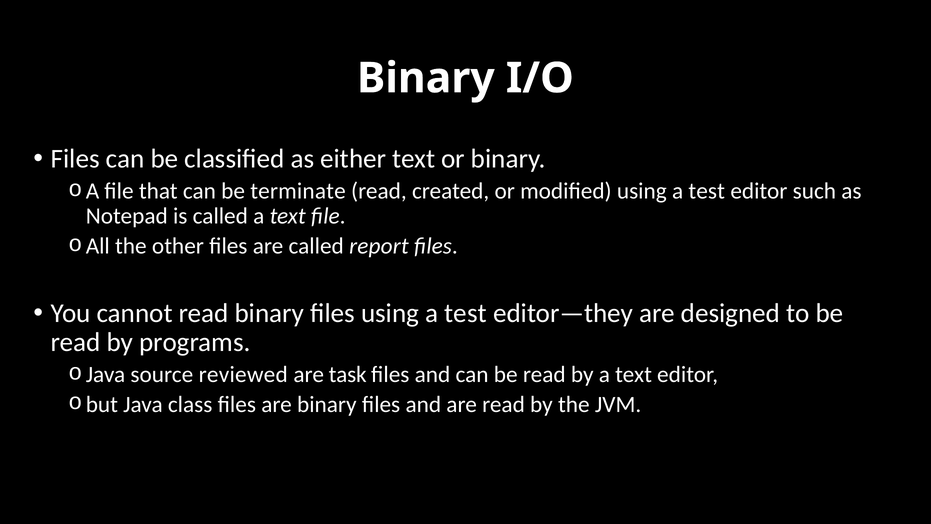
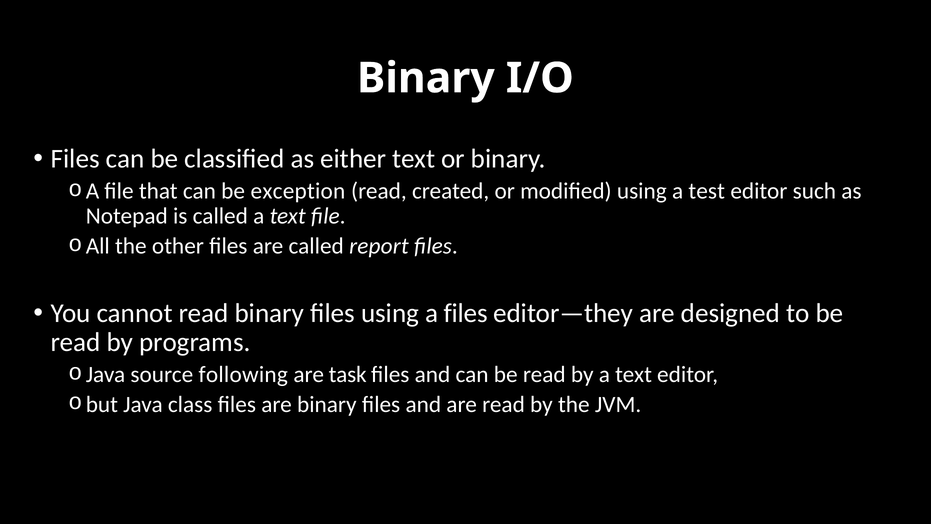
terminate: terminate -> exception (298, 191)
files using a test: test -> files (466, 313)
reviewed: reviewed -> following (243, 374)
